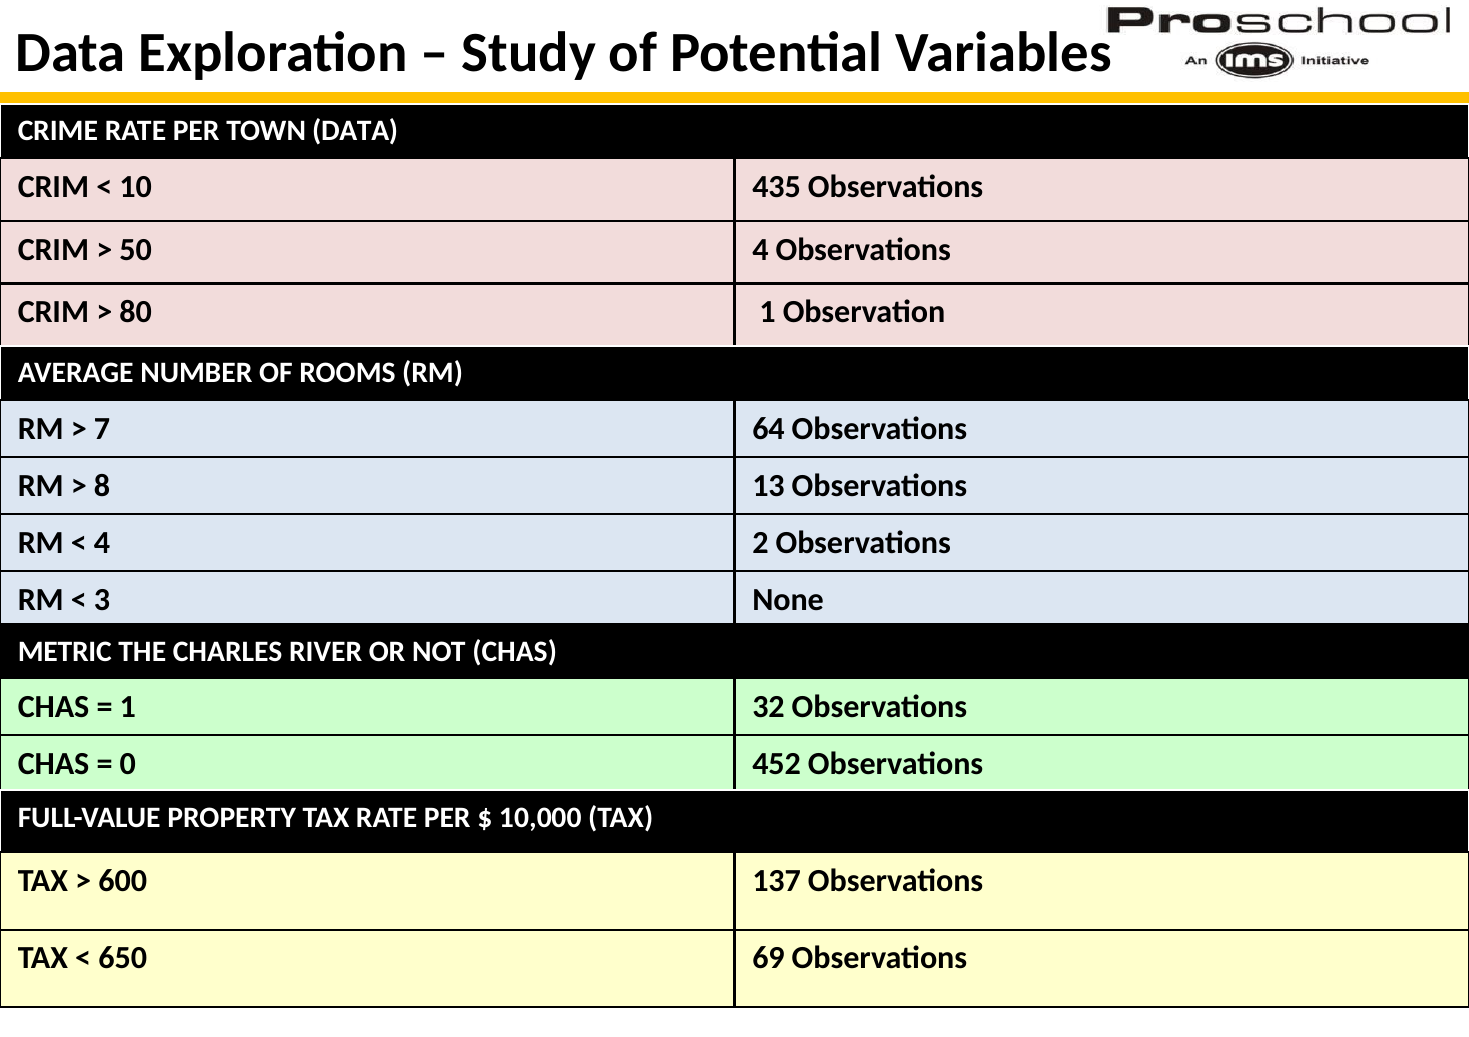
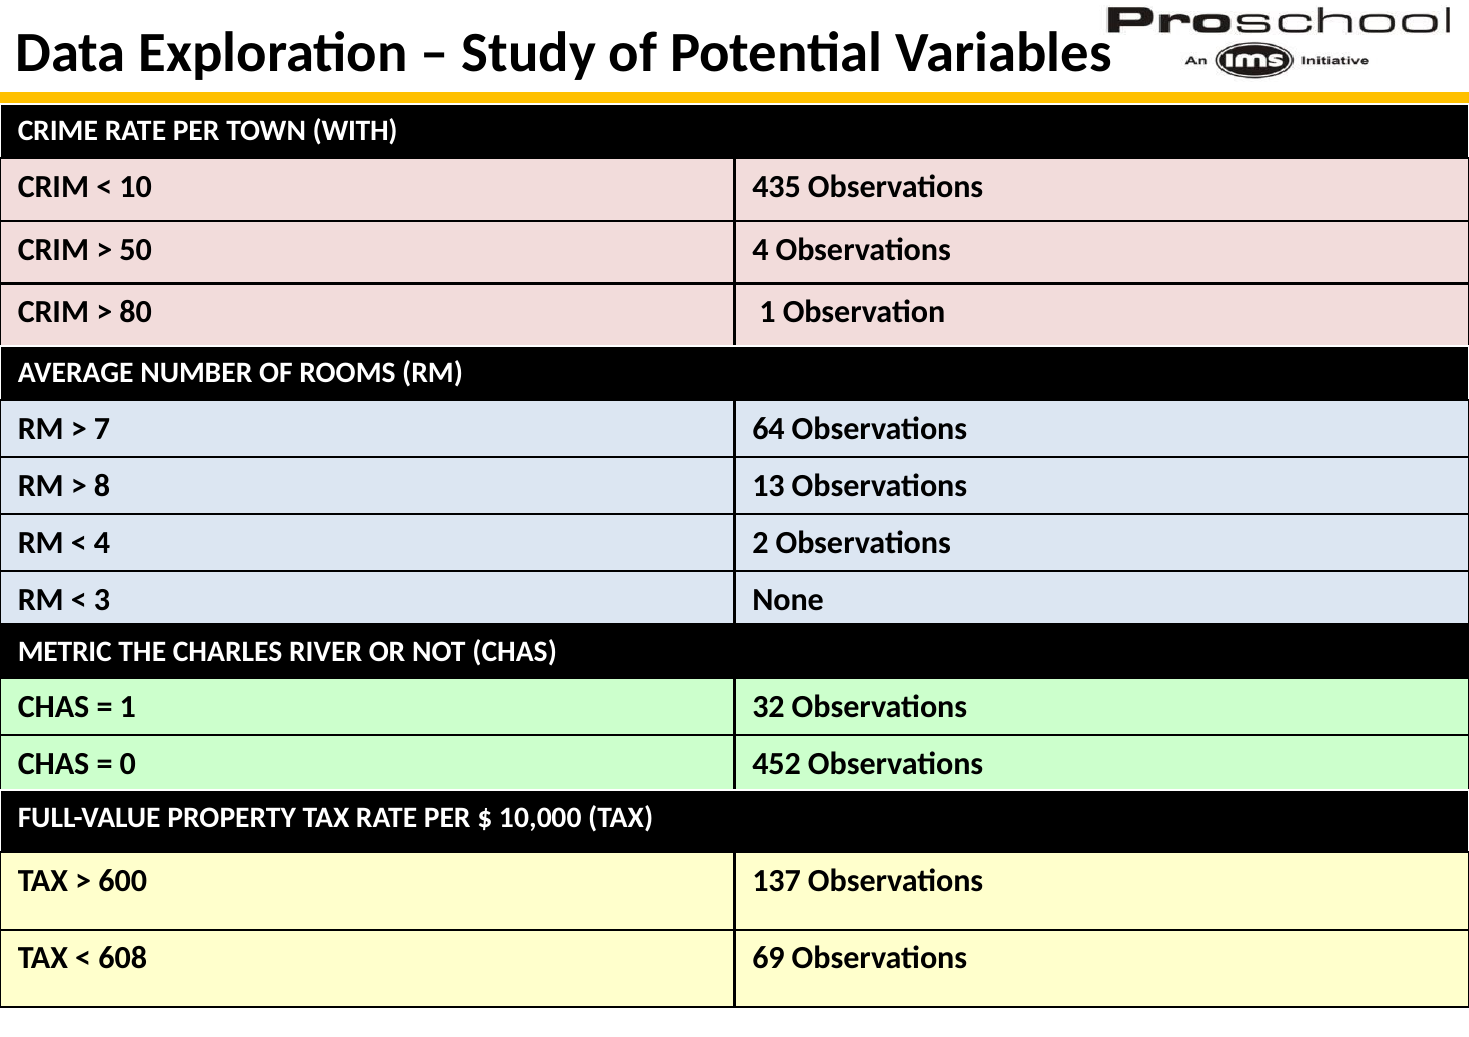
TOWN DATA: DATA -> WITH (355, 131)
650: 650 -> 608 (123, 958)
